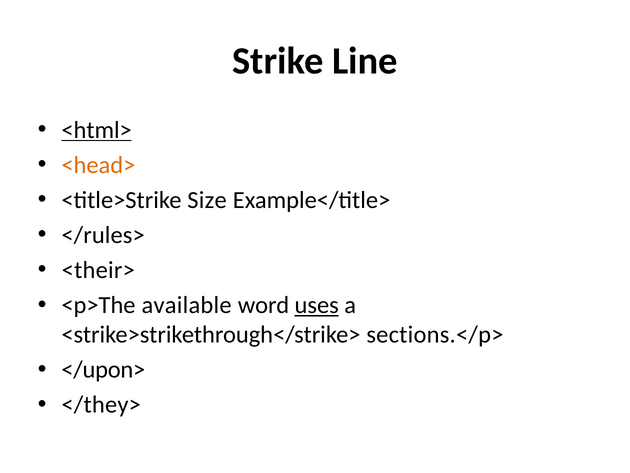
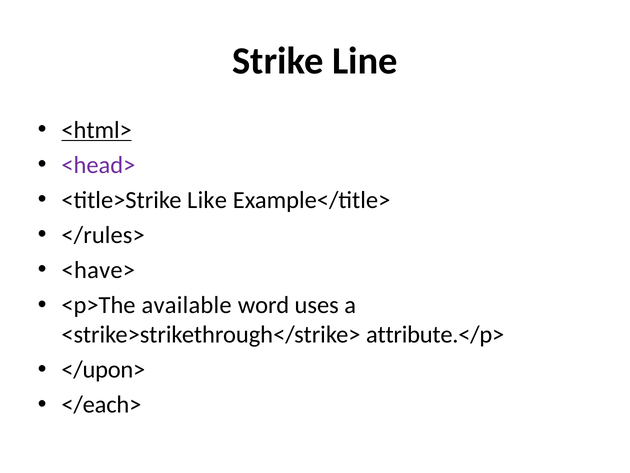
<head> colour: orange -> purple (98, 165)
Size: Size -> Like (207, 200)
<their>: <their> -> <have> (98, 270)
uses underline: present -> none (317, 305)
sections.</p>: sections.</p> -> attribute.</p> (435, 334)
</they>: </they> -> </each> (101, 404)
